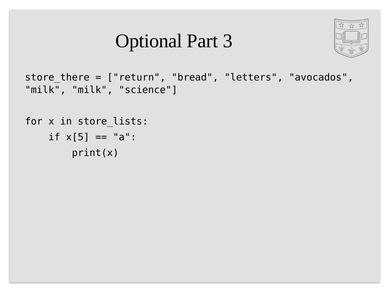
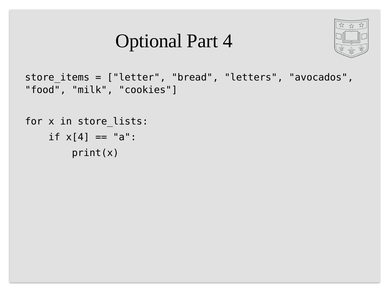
3: 3 -> 4 (228, 41)
store_there: store_there -> store_items (57, 78)
return: return -> letter (136, 78)
milk: milk -> food (45, 90)
science: science -> cookies (148, 90)
x[5: x[5 -> x[4 (78, 137)
